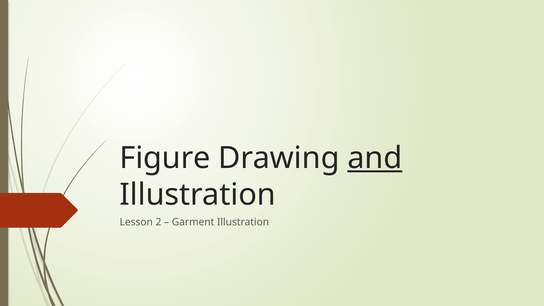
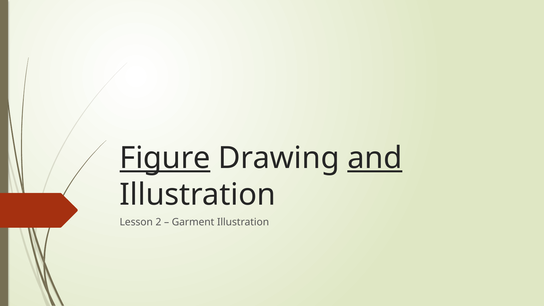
Figure underline: none -> present (165, 158)
